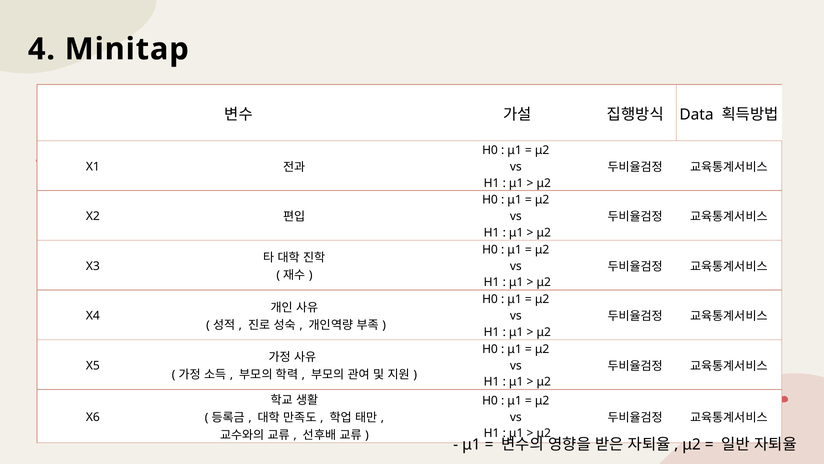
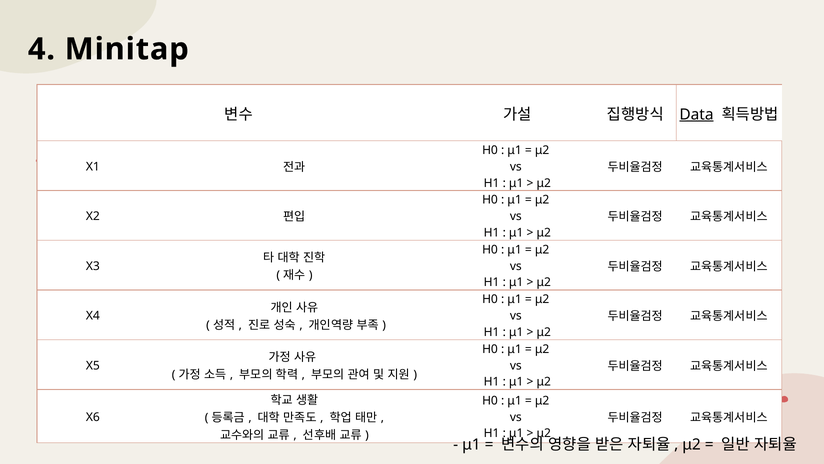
Data underline: none -> present (697, 114)
